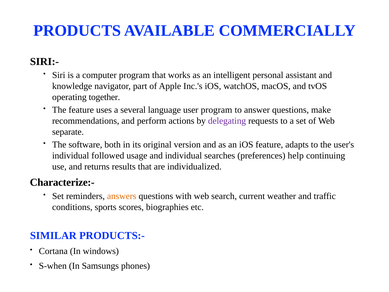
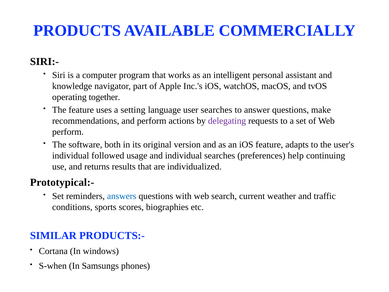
several: several -> setting (133, 110)
user program: program -> searches (216, 110)
separate: separate -> perform (68, 132)
Characterize:-: Characterize:- -> Prototypical:- (62, 182)
answers colour: orange -> blue (122, 196)
